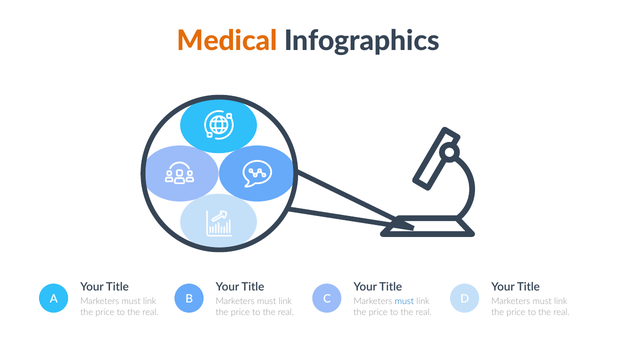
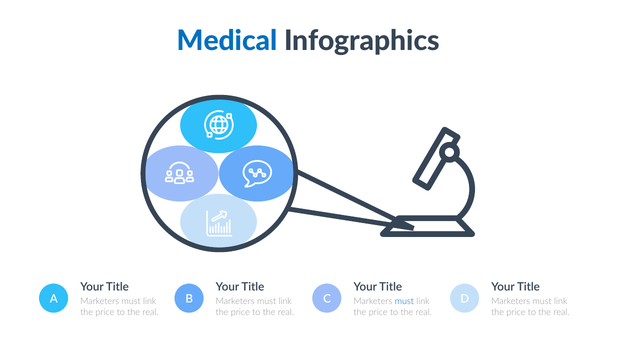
Medical colour: orange -> blue (227, 41)
